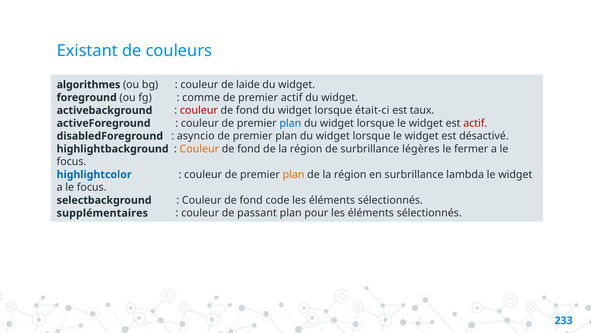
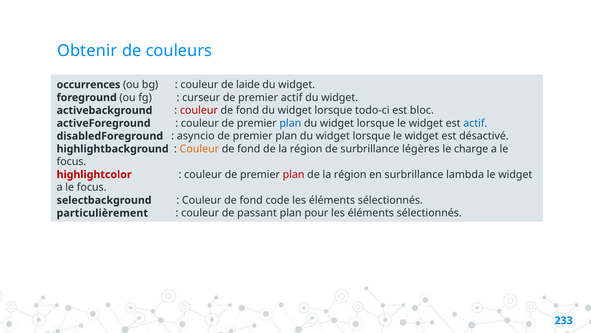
Existant: Existant -> Obtenir (87, 51)
algorithmes: algorithmes -> occurrences (88, 85)
comme: comme -> curseur (201, 97)
était-ci: était-ci -> todo-ci (372, 110)
taux: taux -> bloc (422, 110)
actif colour: red -> blue (475, 123)
fermer: fermer -> charge (471, 149)
highlightcolor colour: blue -> red (94, 174)
plan colour: orange -> red (294, 174)
supplémentaires: supplémentaires -> particulièrement (102, 213)
